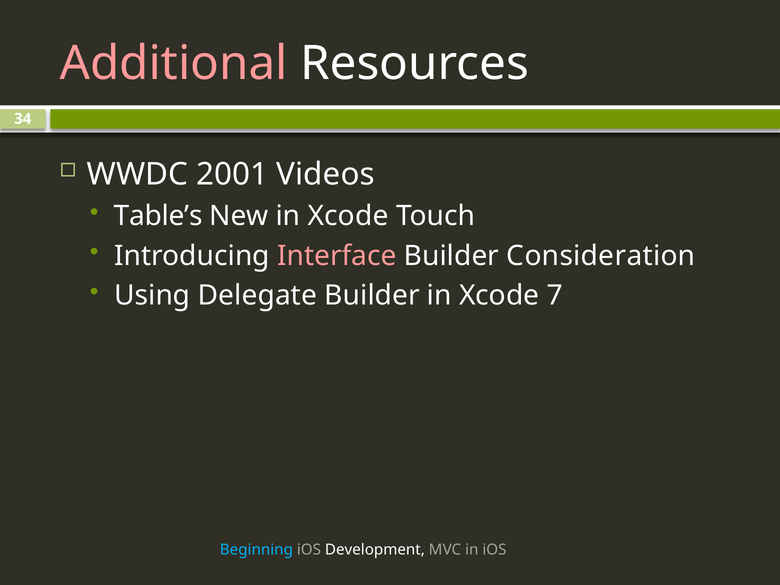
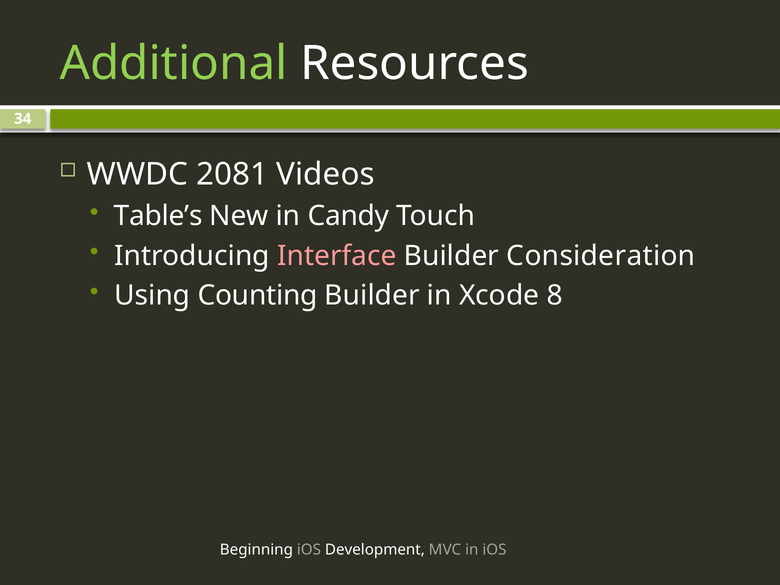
Additional colour: pink -> light green (174, 64)
2001: 2001 -> 2081 (232, 174)
New in Xcode: Xcode -> Candy (348, 216)
Delegate: Delegate -> Counting (258, 296)
7: 7 -> 8 (555, 296)
Beginning colour: light blue -> white (256, 550)
